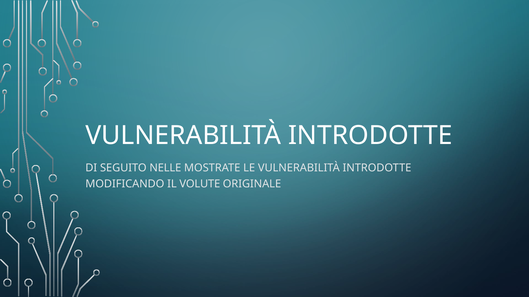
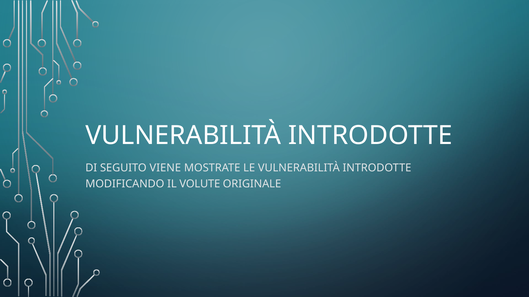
NELLE: NELLE -> VIENE (165, 168)
